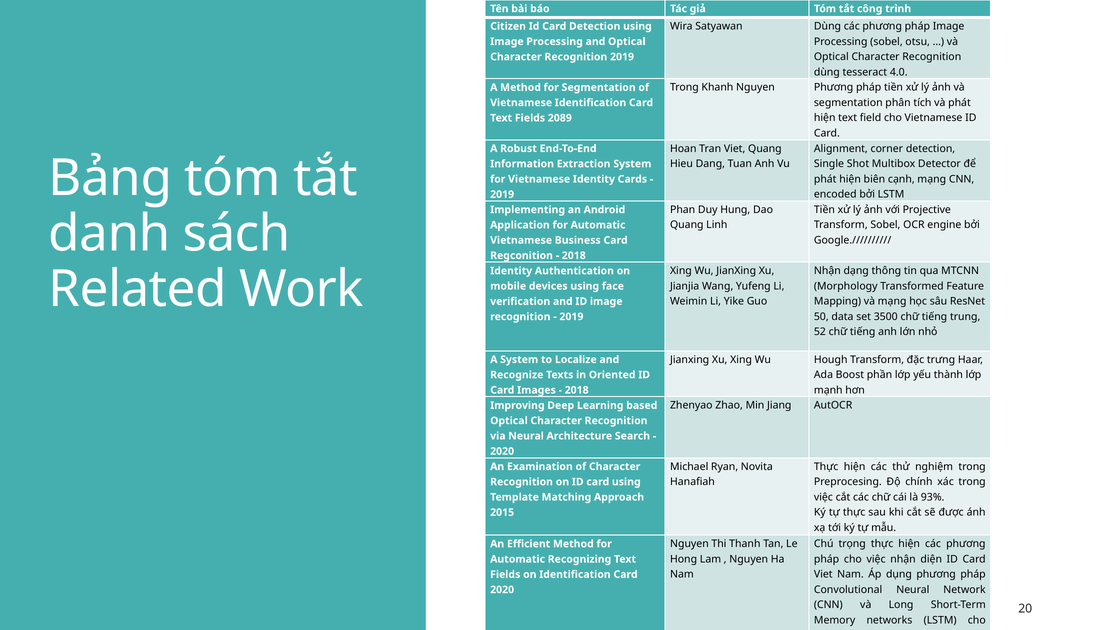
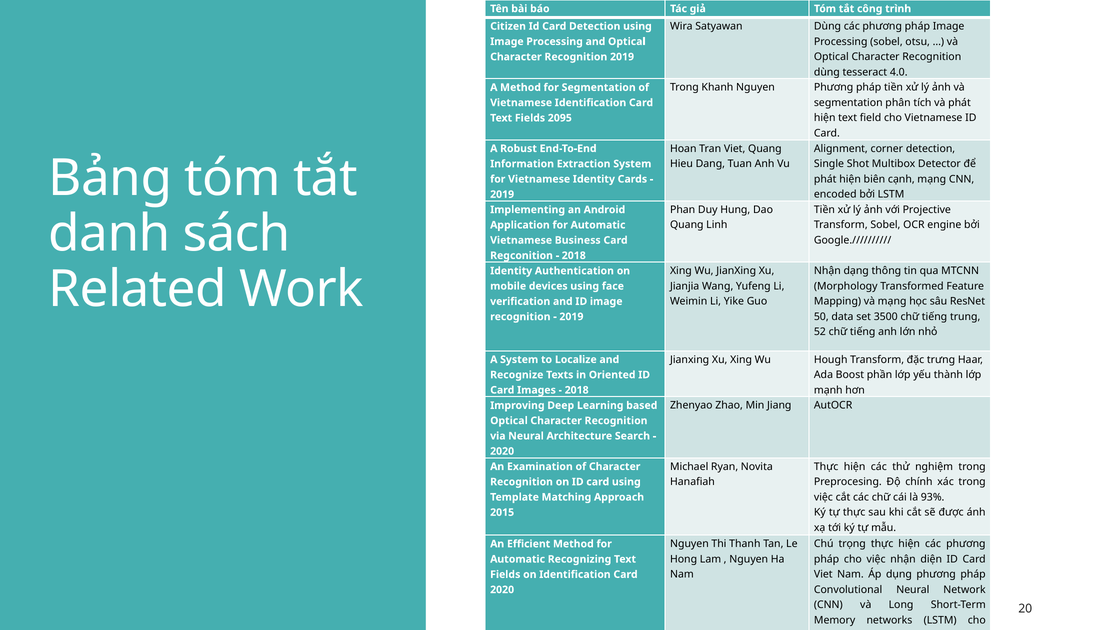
2089: 2089 -> 2095 (560, 118)
